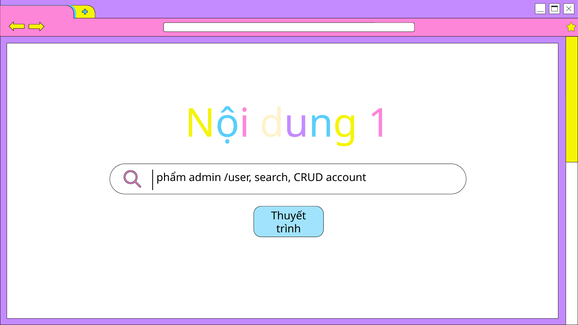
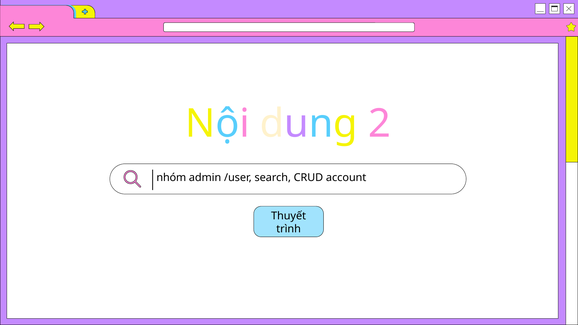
1: 1 -> 2 (379, 124)
phẩm: phẩm -> nhóm (171, 178)
